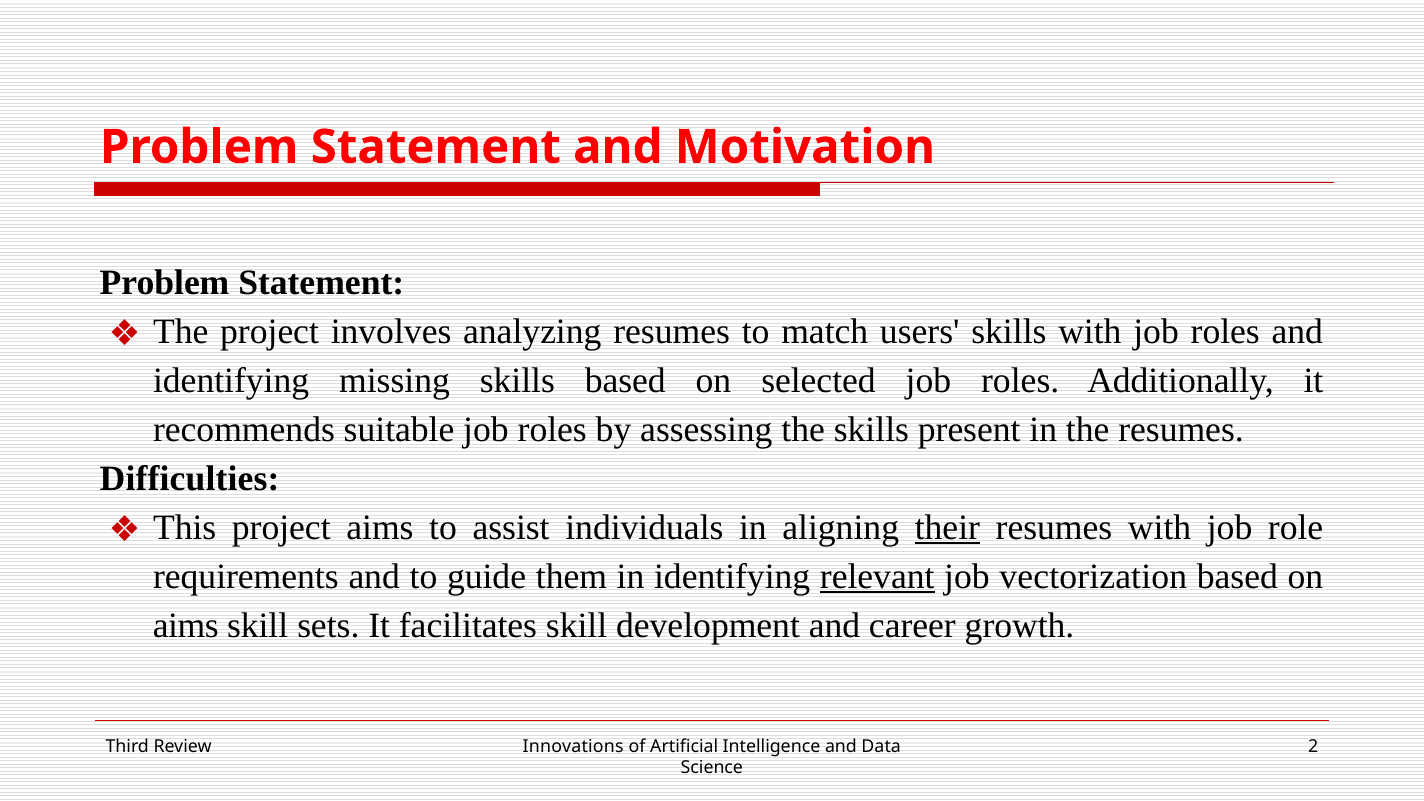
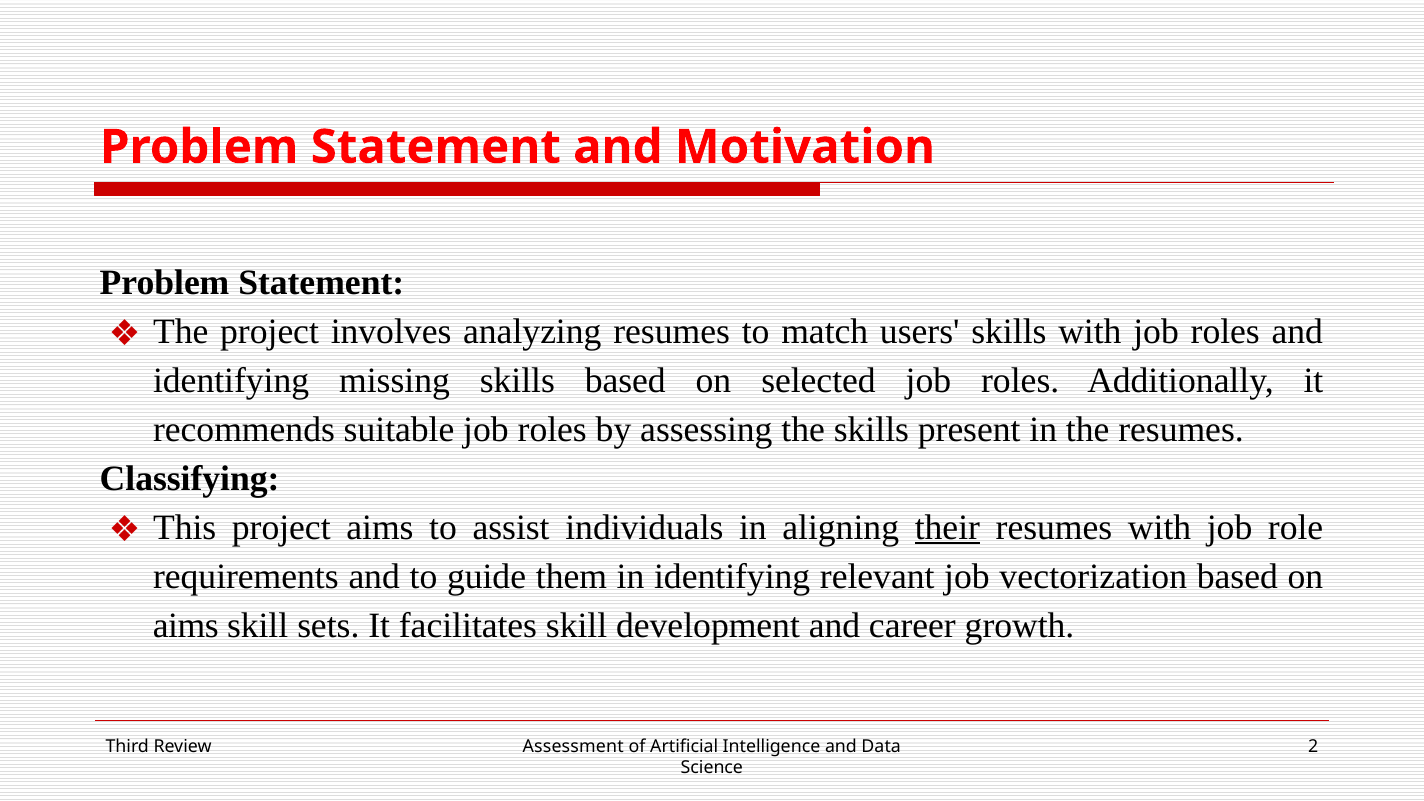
Difficulties: Difficulties -> Classifying (190, 479)
relevant underline: present -> none (877, 577)
Innovations: Innovations -> Assessment (573, 747)
